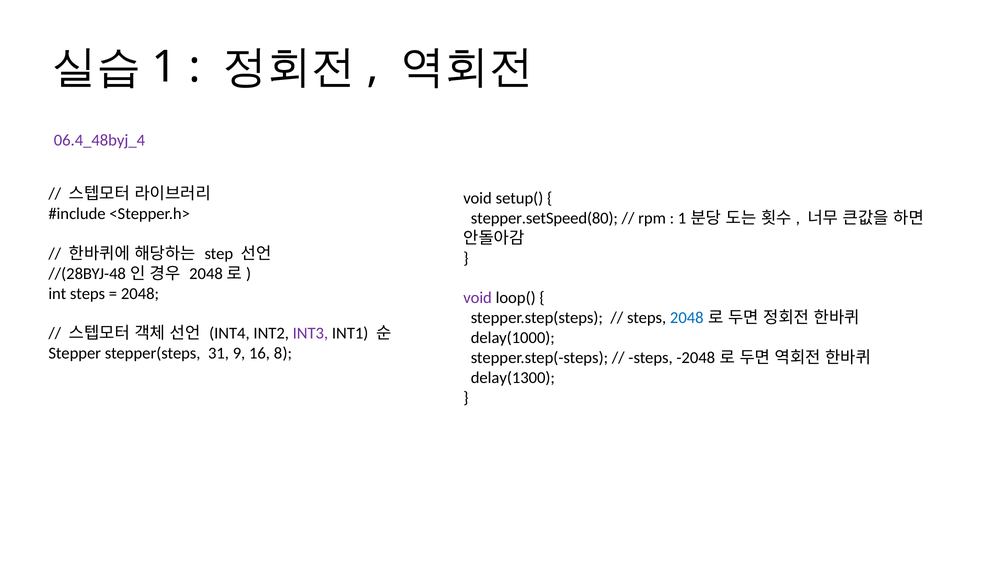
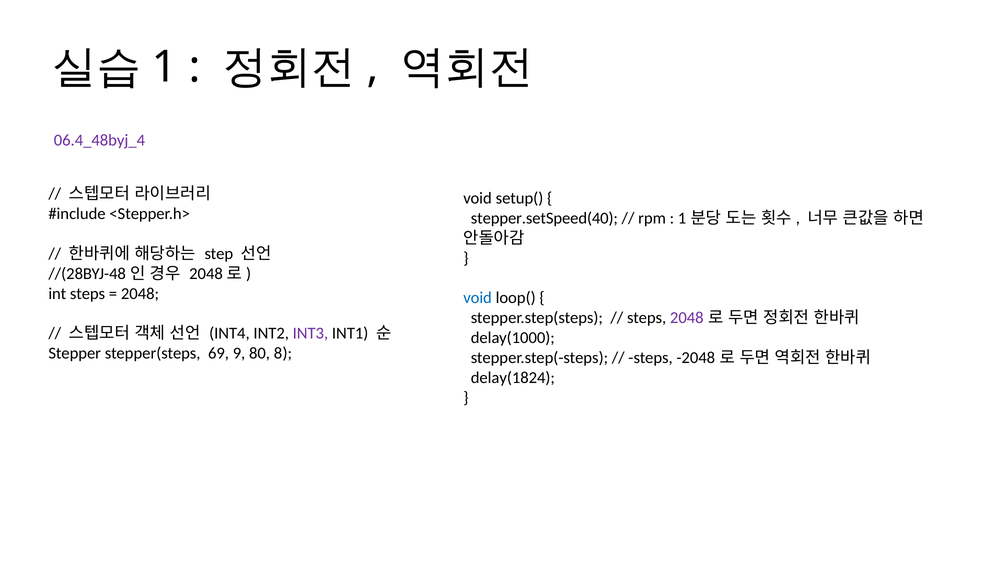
stepper.setSpeed(80: stepper.setSpeed(80 -> stepper.setSpeed(40 (544, 218)
void colour: purple -> blue (478, 298)
2048 colour: blue -> purple (687, 318)
31: 31 -> 69 (219, 354)
16: 16 -> 80 (260, 354)
delay(1300: delay(1300 -> delay(1824 (513, 378)
